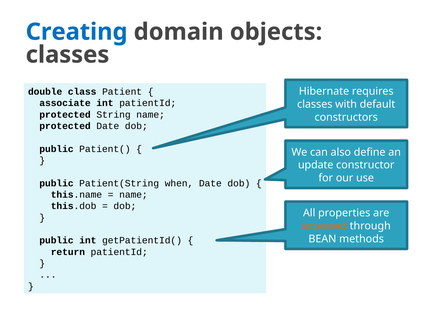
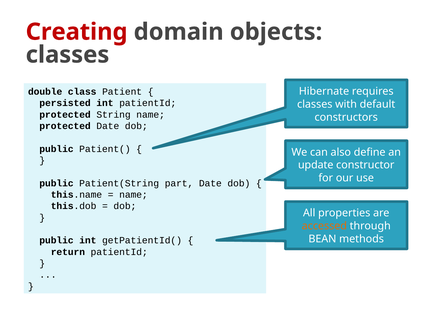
Creating colour: blue -> red (77, 32)
associate: associate -> persisted (65, 103)
when: when -> part (179, 183)
